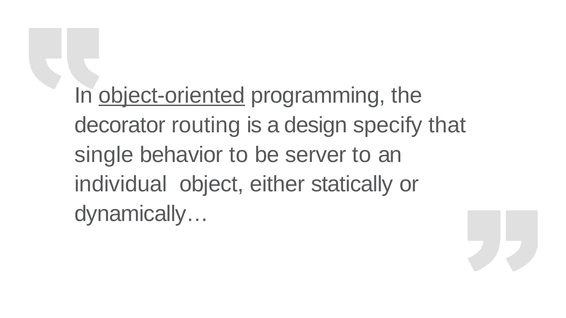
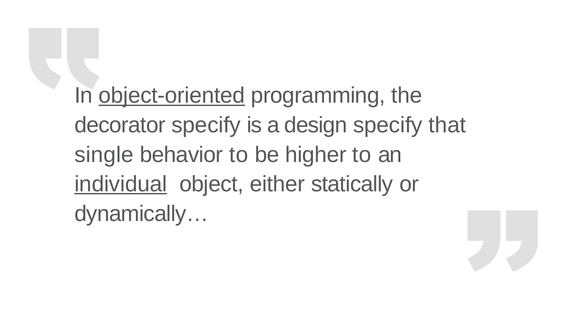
decorator routing: routing -> specify (206, 125)
server: server -> higher (316, 155)
individual underline: none -> present (121, 184)
